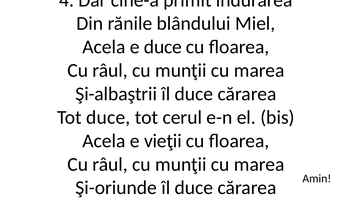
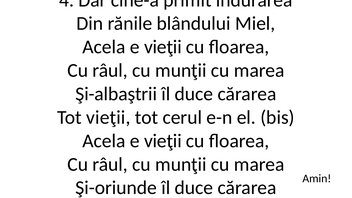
duce: duce -> vieţii (163, 47)
Tot duce: duce -> vieţii (108, 117)
